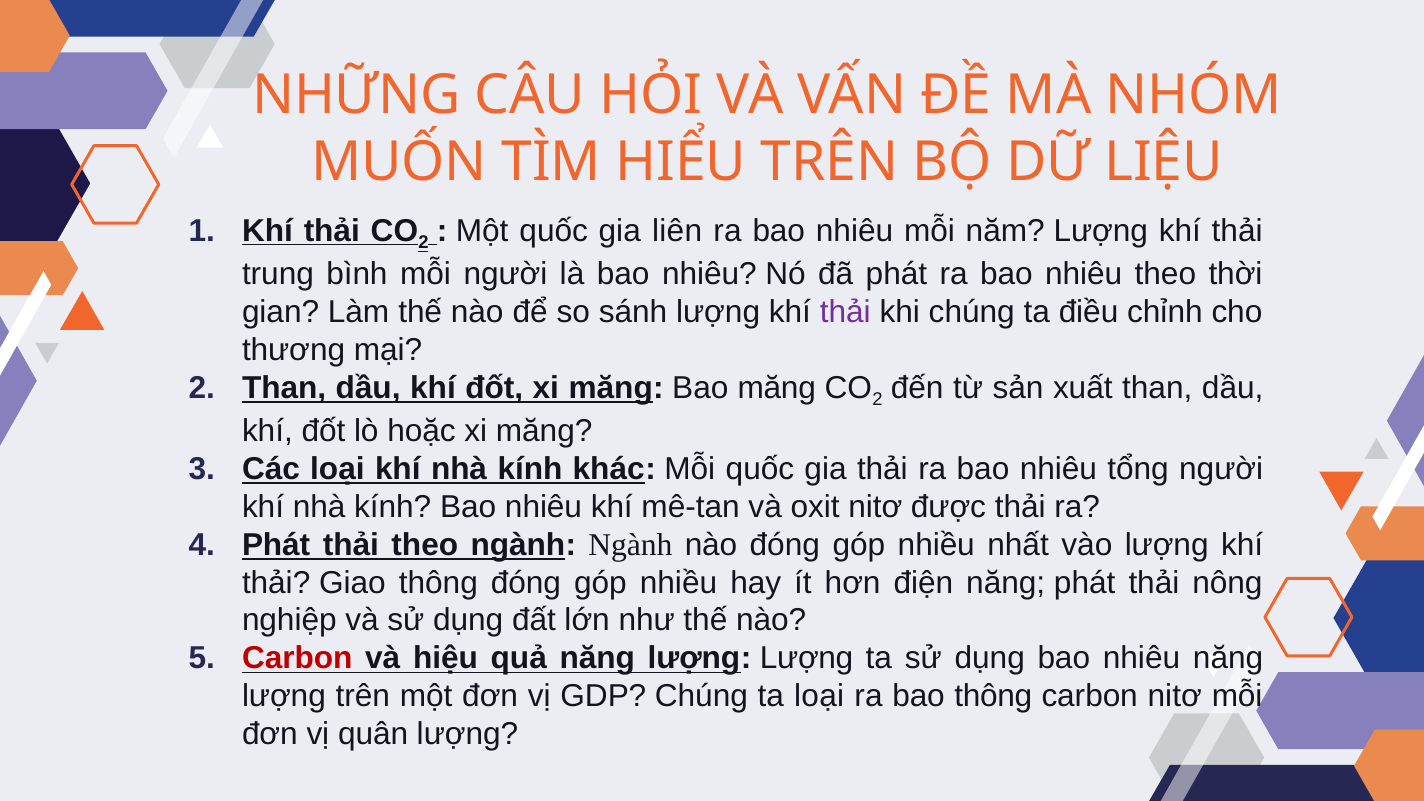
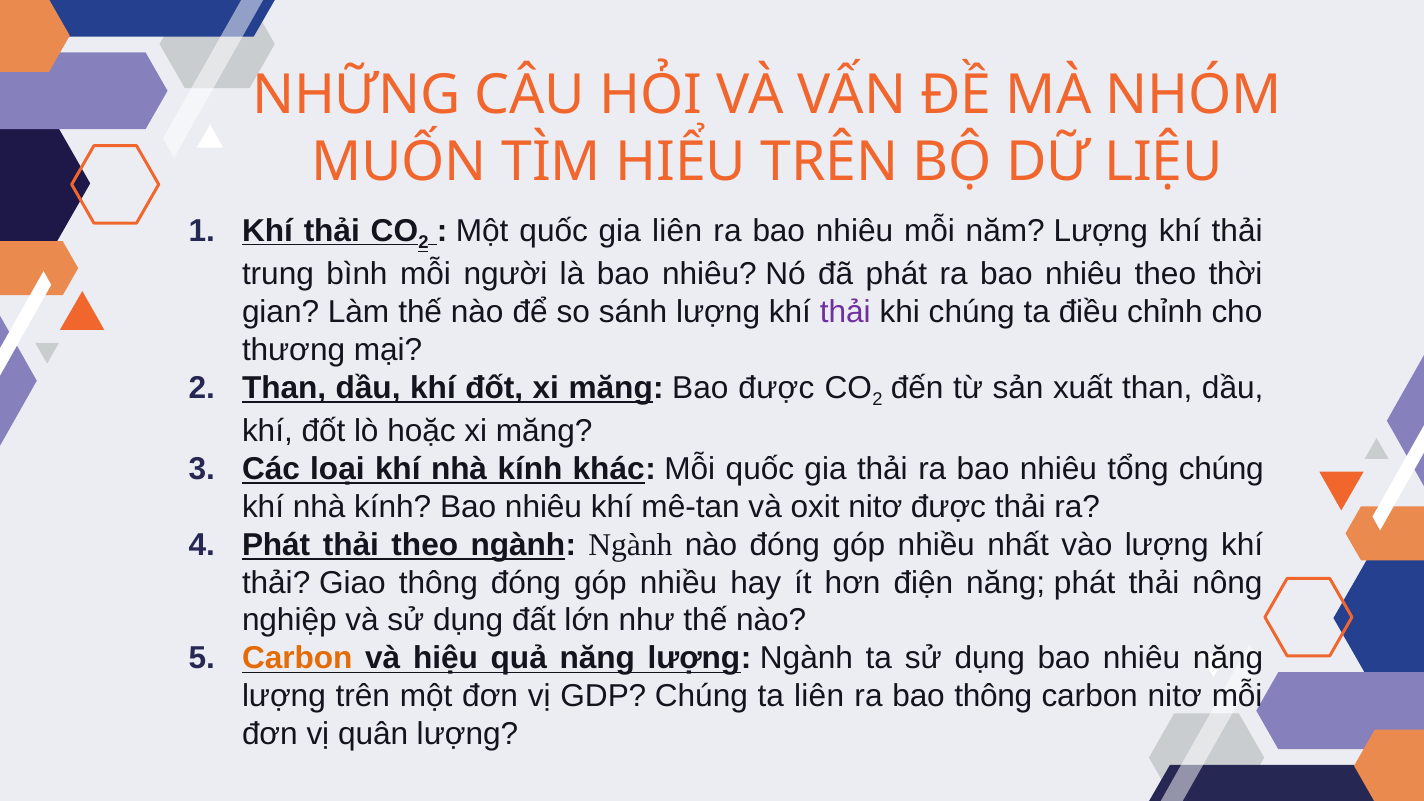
Bao măng: măng -> được (776, 388)
tổng người: người -> chúng (1221, 469)
Carbon colour: red -> orange (297, 659)
lượng Lượng: Lượng -> Ngành (806, 659)
ta loại: loại -> liên (819, 696)
